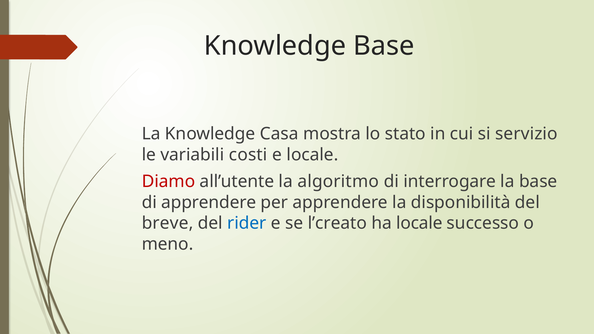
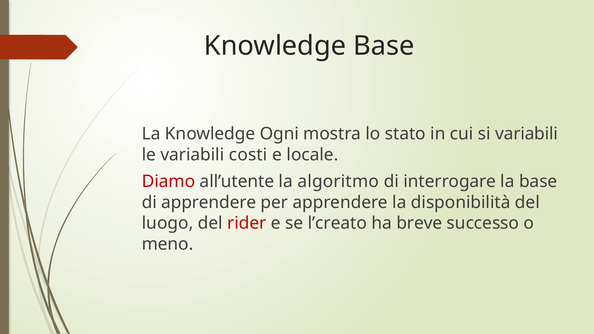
Casa: Casa -> Ogni (279, 134)
si servizio: servizio -> variabili (527, 134)
breve: breve -> luogo (168, 223)
rider colour: blue -> red (247, 223)
ha locale: locale -> breve (419, 223)
